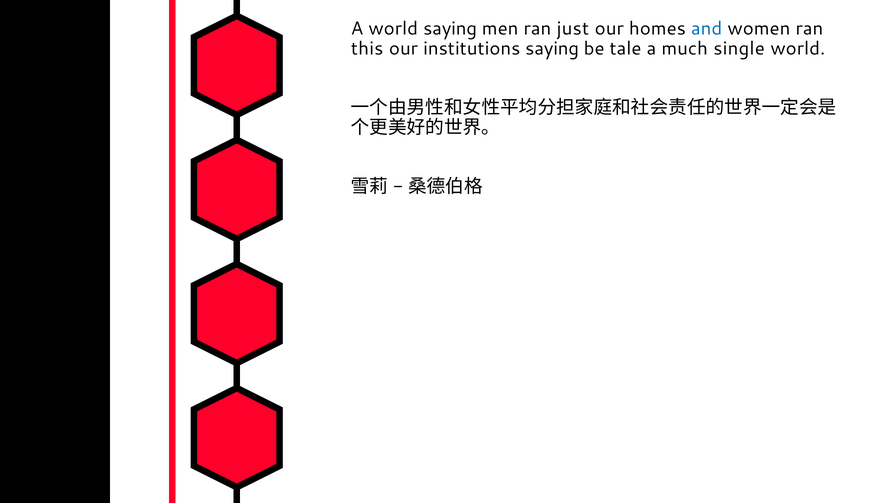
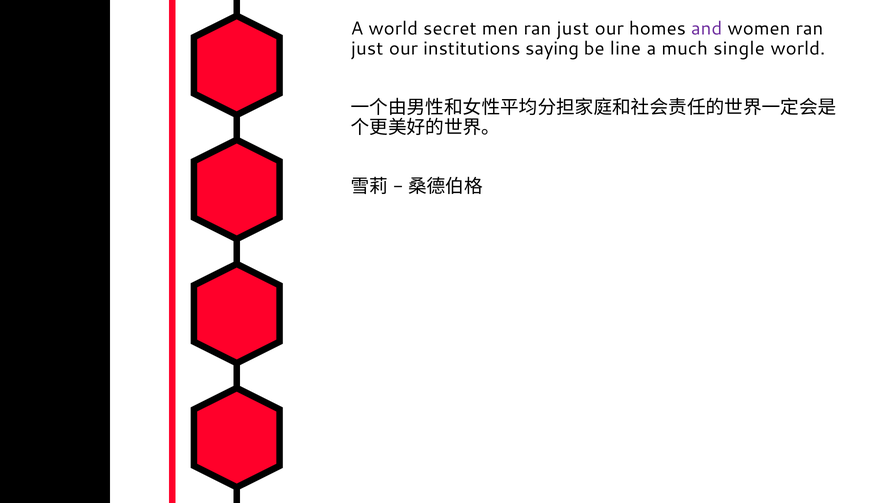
world saying: saying -> secret (450, 29)
and colour: blue -> purple (707, 29)
this: this -> just (367, 49)
tale: tale -> line (625, 49)
